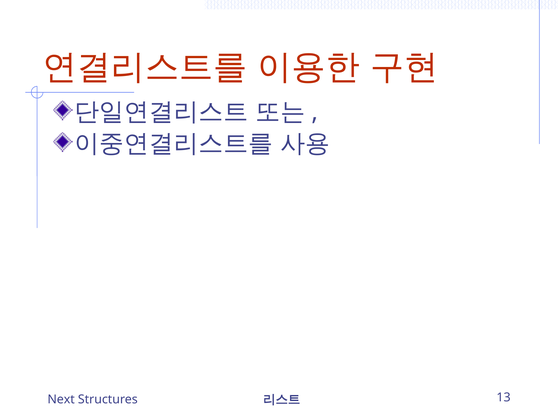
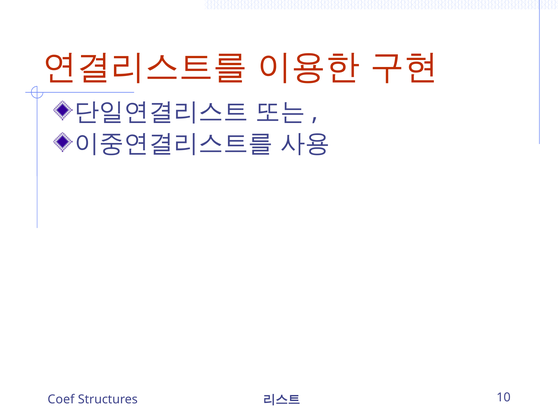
Next: Next -> Coef (61, 400)
13: 13 -> 10 (504, 398)
